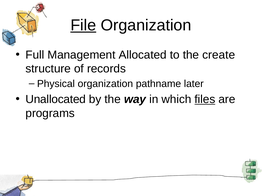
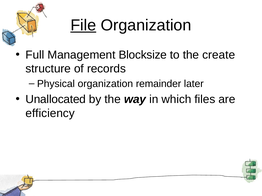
Allocated: Allocated -> Blocksize (143, 55)
pathname: pathname -> remainder (159, 84)
files underline: present -> none (205, 100)
programs: programs -> efficiency (50, 113)
